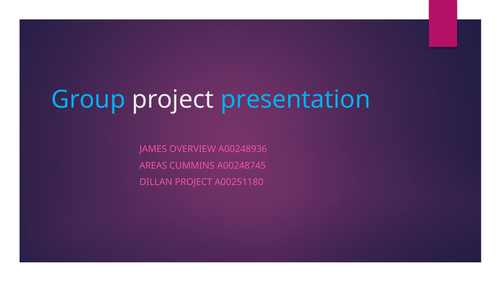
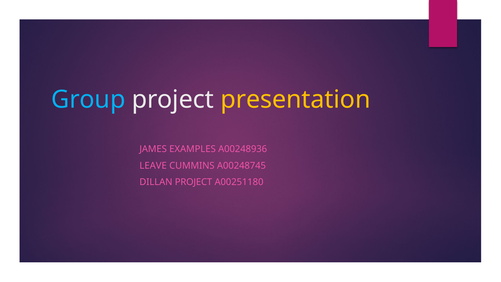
presentation colour: light blue -> yellow (295, 99)
OVERVIEW: OVERVIEW -> EXAMPLES (193, 149)
AREAS: AREAS -> LEAVE (153, 166)
